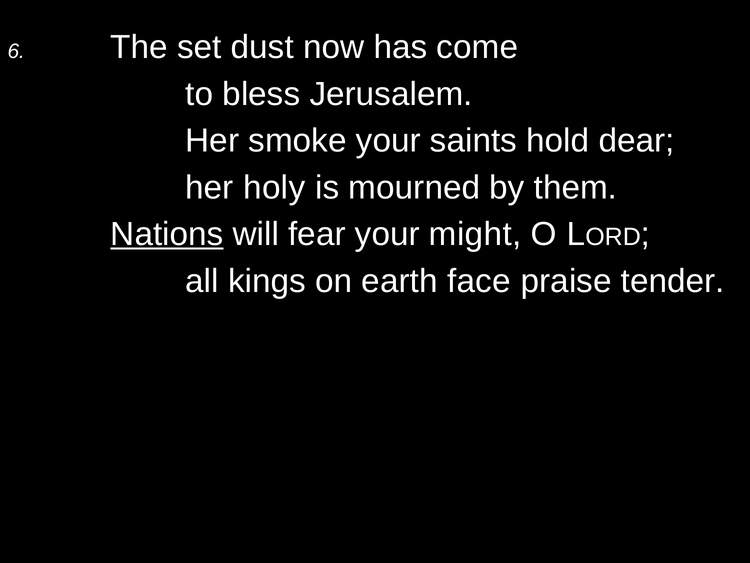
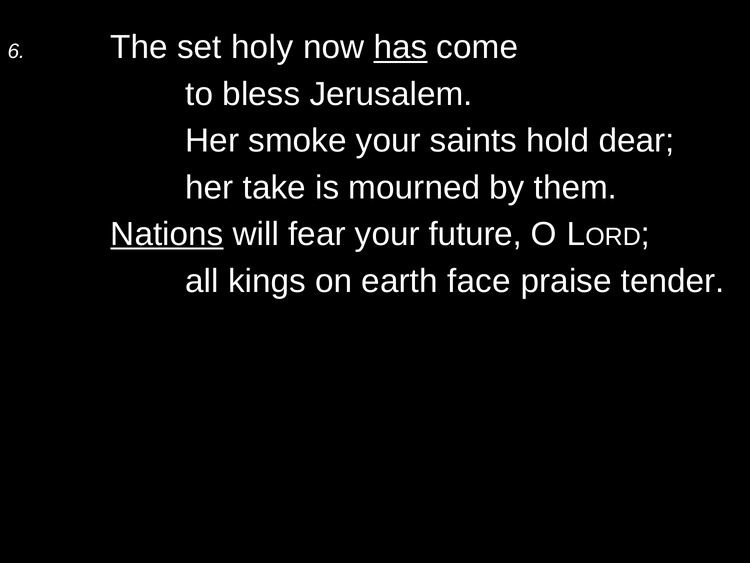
dust: dust -> holy (262, 47)
has underline: none -> present (400, 47)
holy: holy -> take (274, 187)
might: might -> future (475, 234)
